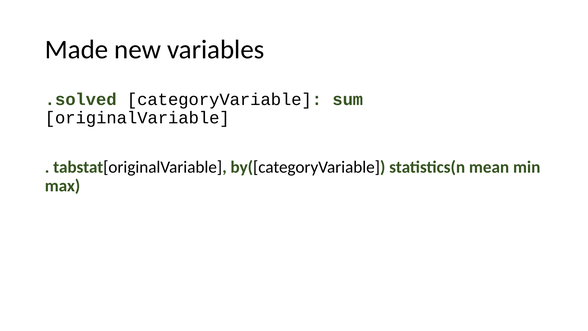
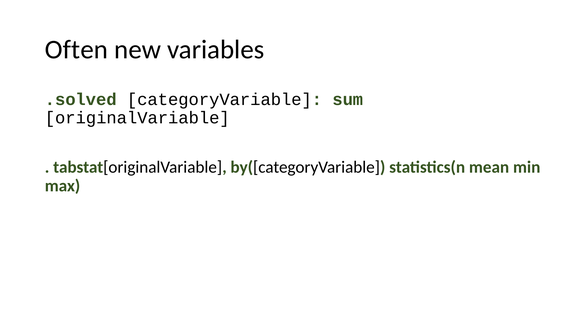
Made: Made -> Often (76, 49)
